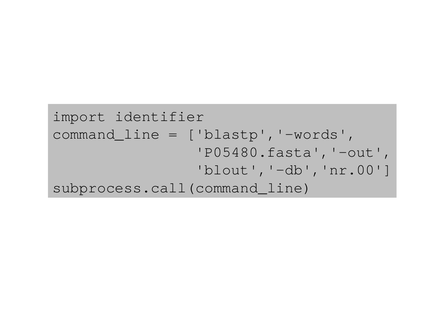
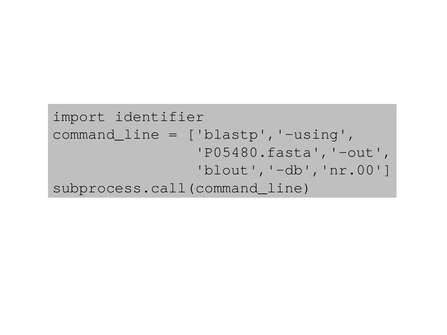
blastp','-words: blastp','-words -> blastp','-using (272, 134)
